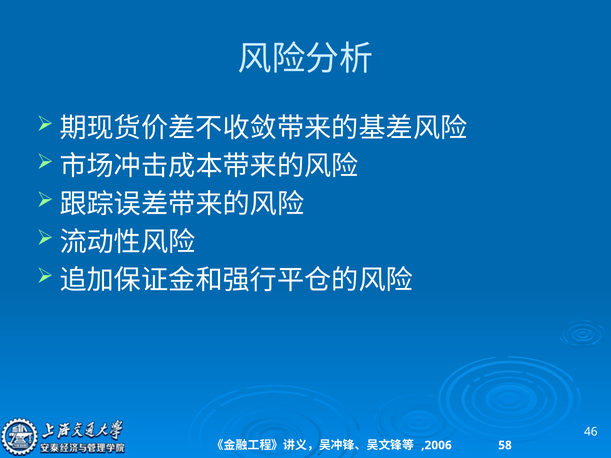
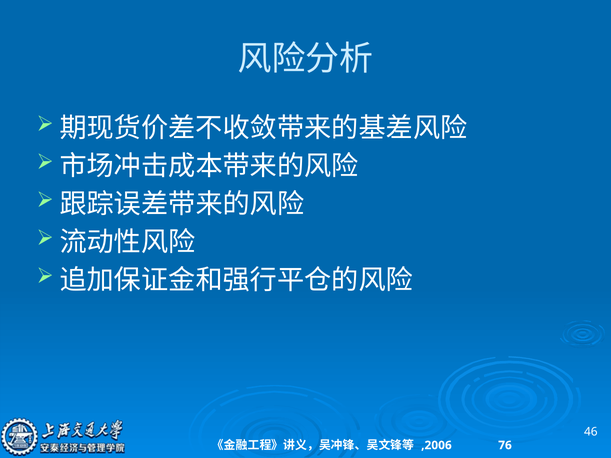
58: 58 -> 76 (505, 446)
